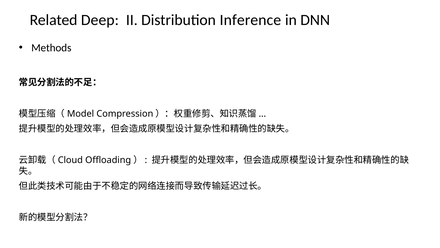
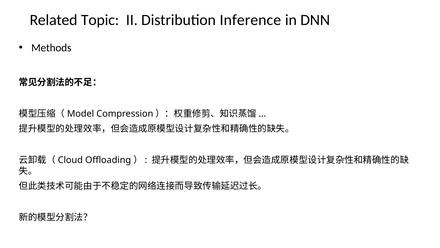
Deep: Deep -> Topic (100, 20)
